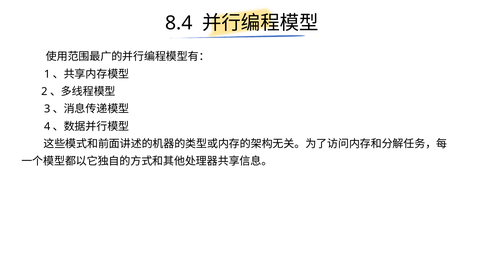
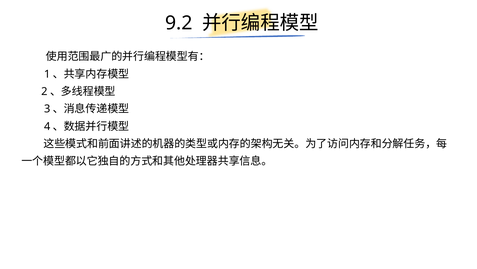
8.4: 8.4 -> 9.2 (179, 23)
